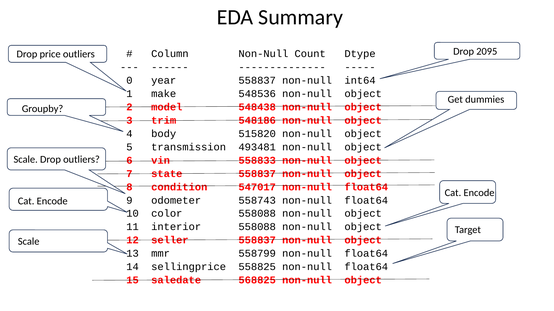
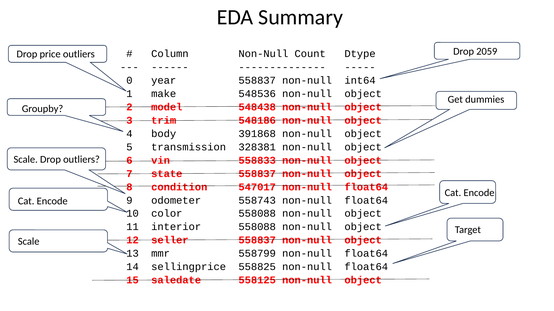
2095: 2095 -> 2059 (487, 51)
515820: 515820 -> 391868 (257, 134)
493481: 493481 -> 328381 (257, 147)
568825: 568825 -> 558125 (257, 281)
